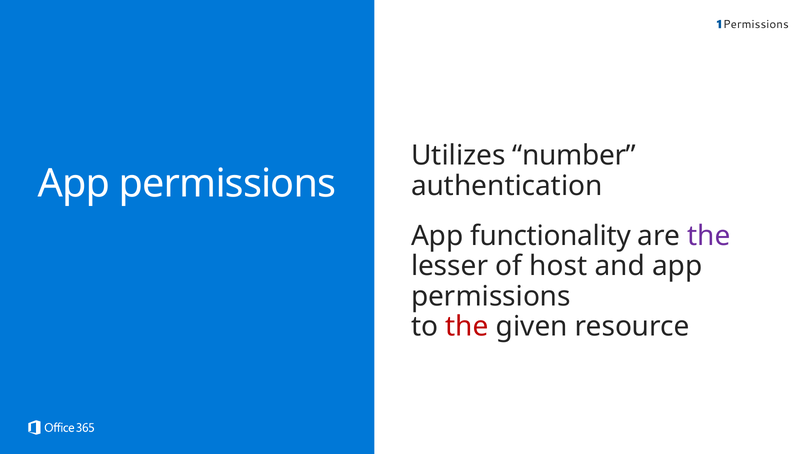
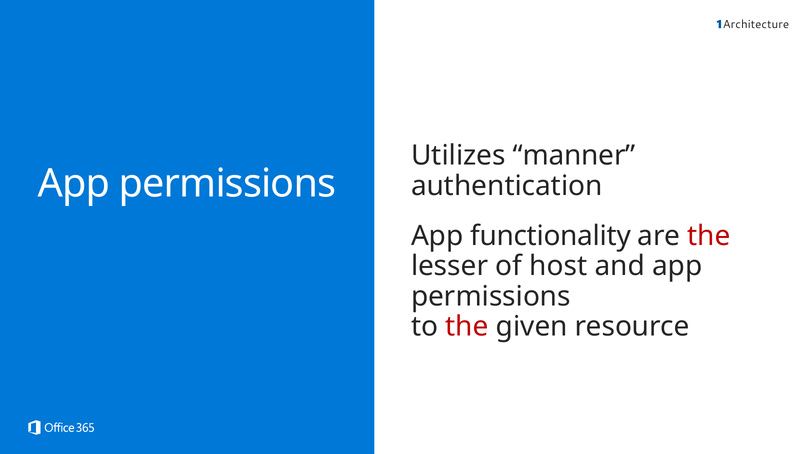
Permissions: Permissions -> Architecture (756, 25)
number: number -> manner (574, 156)
the colour: purple -> red (709, 236)
